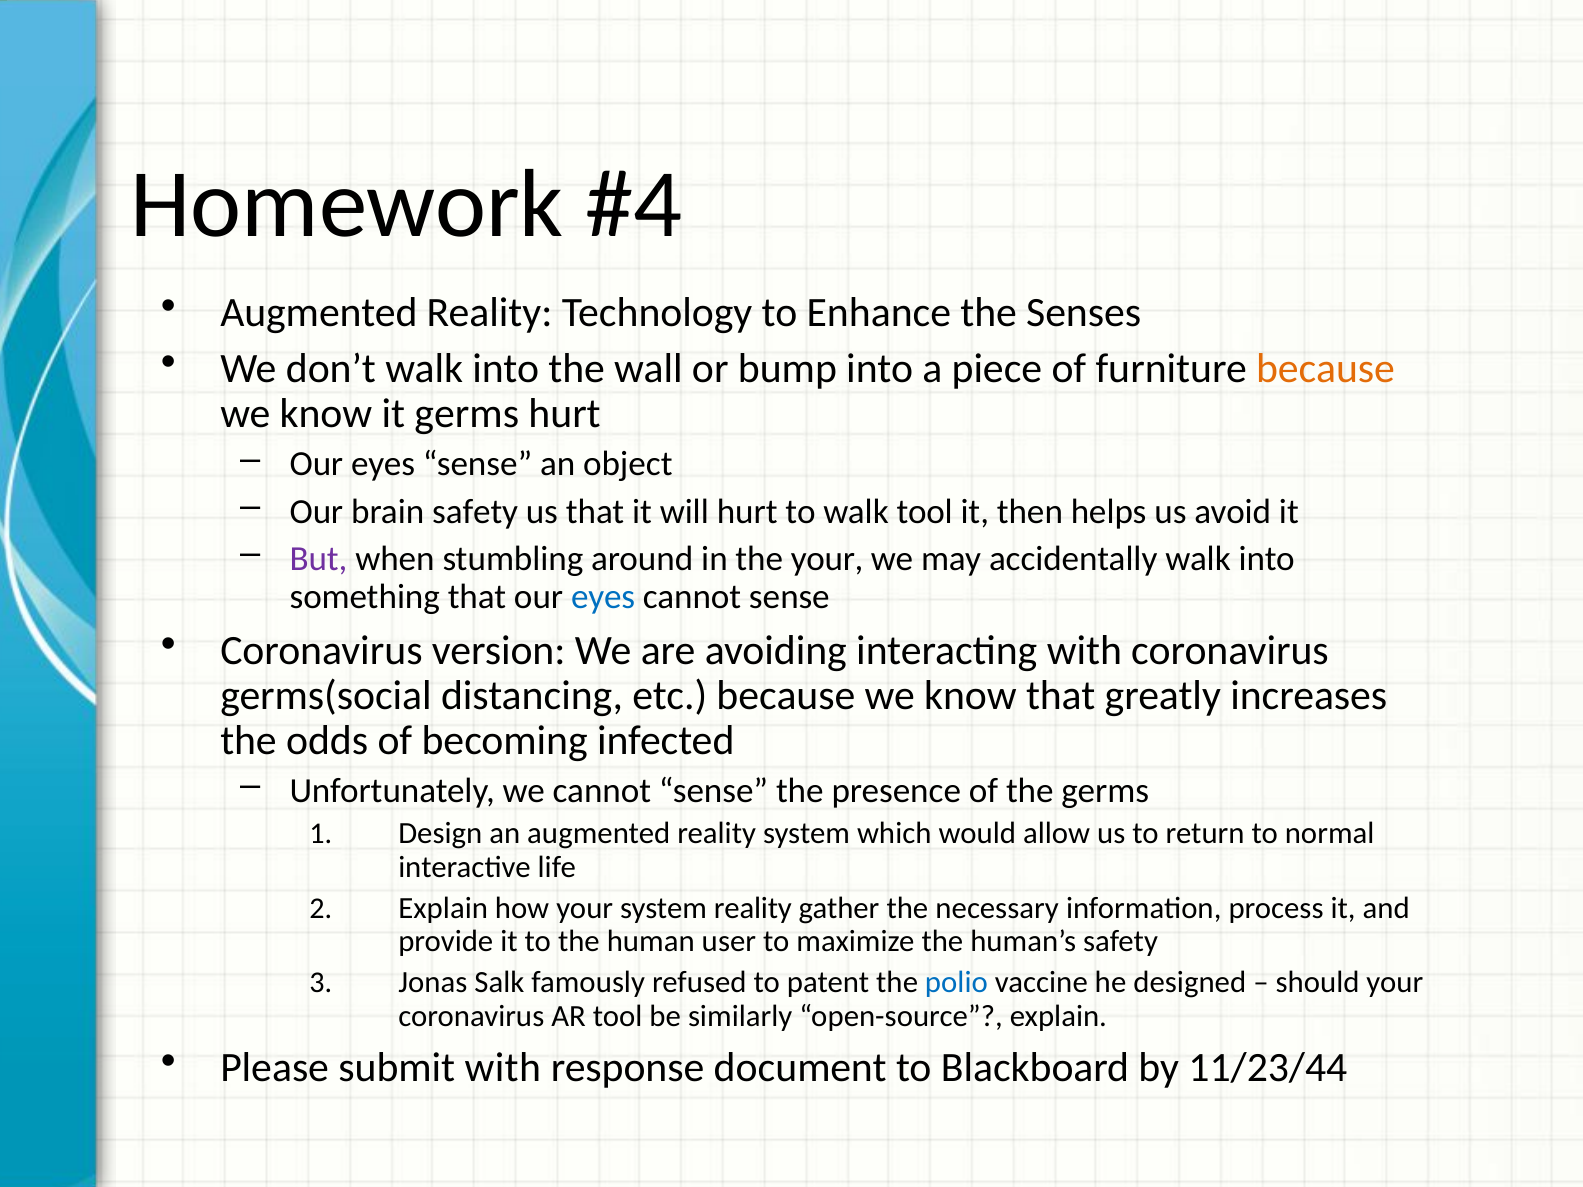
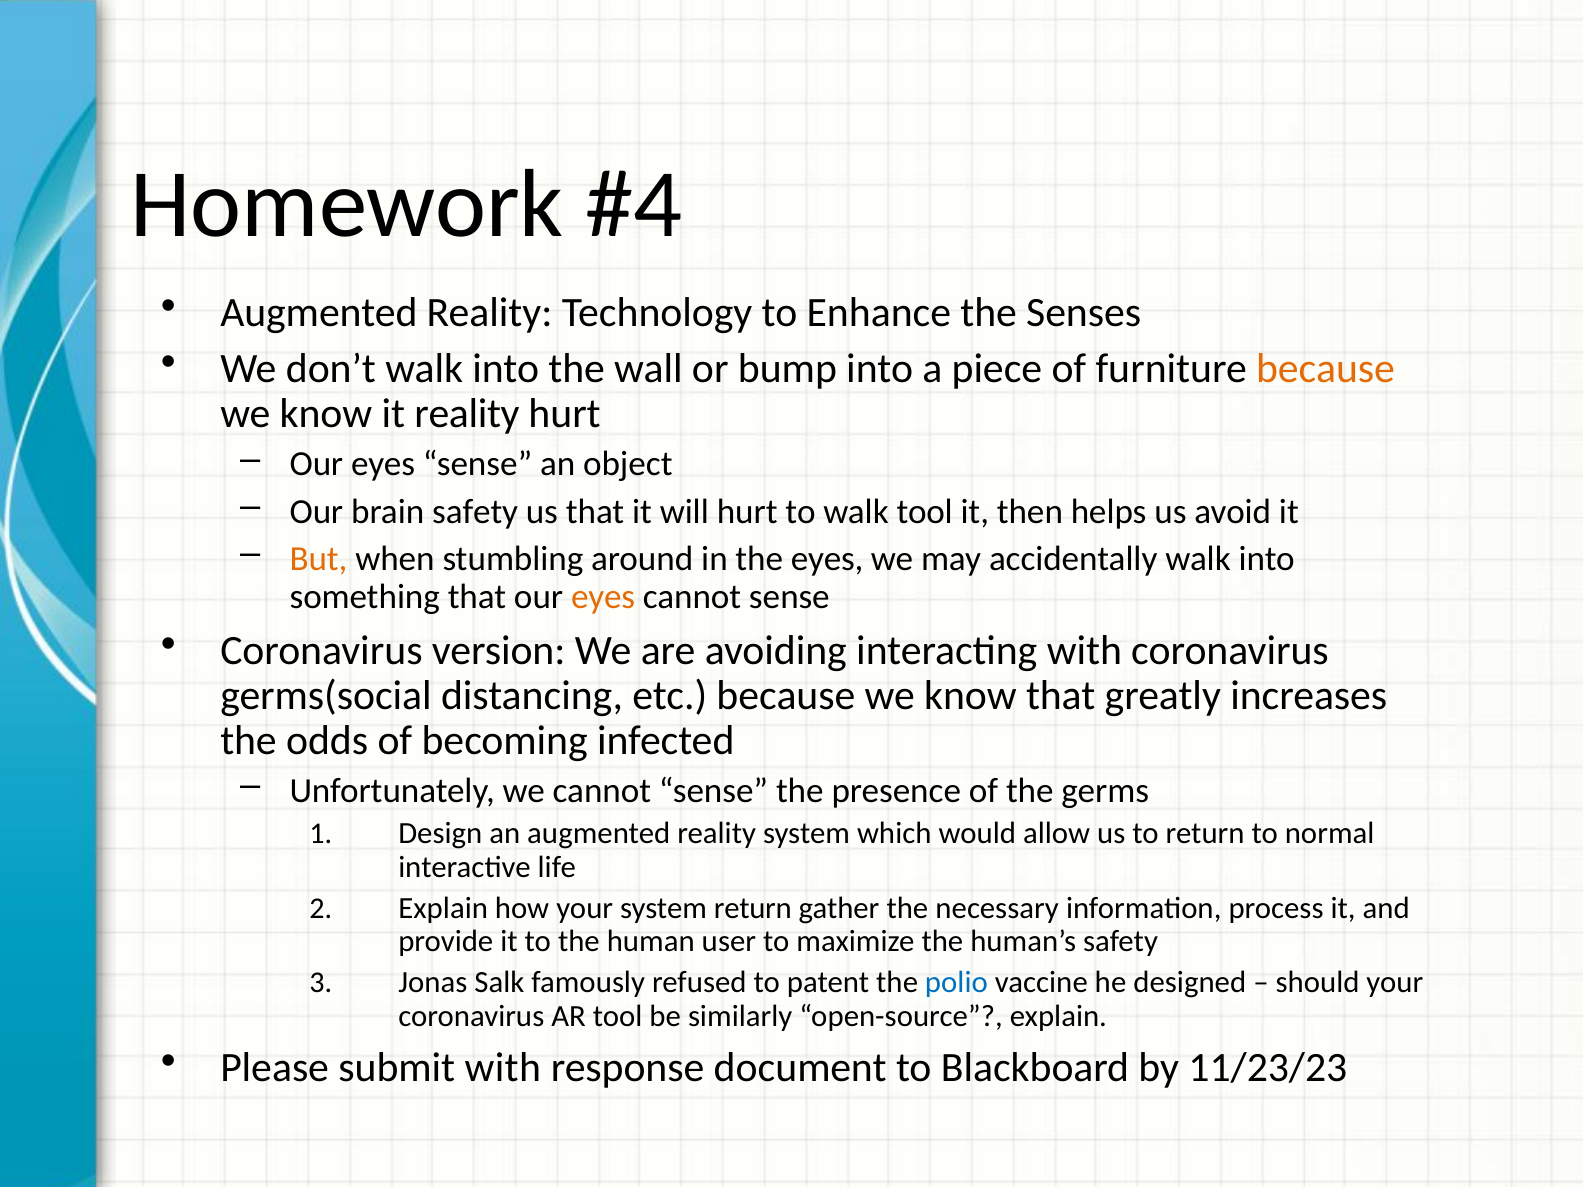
it germs: germs -> reality (467, 414)
But colour: purple -> orange (318, 559)
the your: your -> eyes (827, 559)
eyes colour: blue -> orange (603, 597)
system reality: reality -> return (753, 908)
11/23/44: 11/23/44 -> 11/23/23 (1268, 1068)
